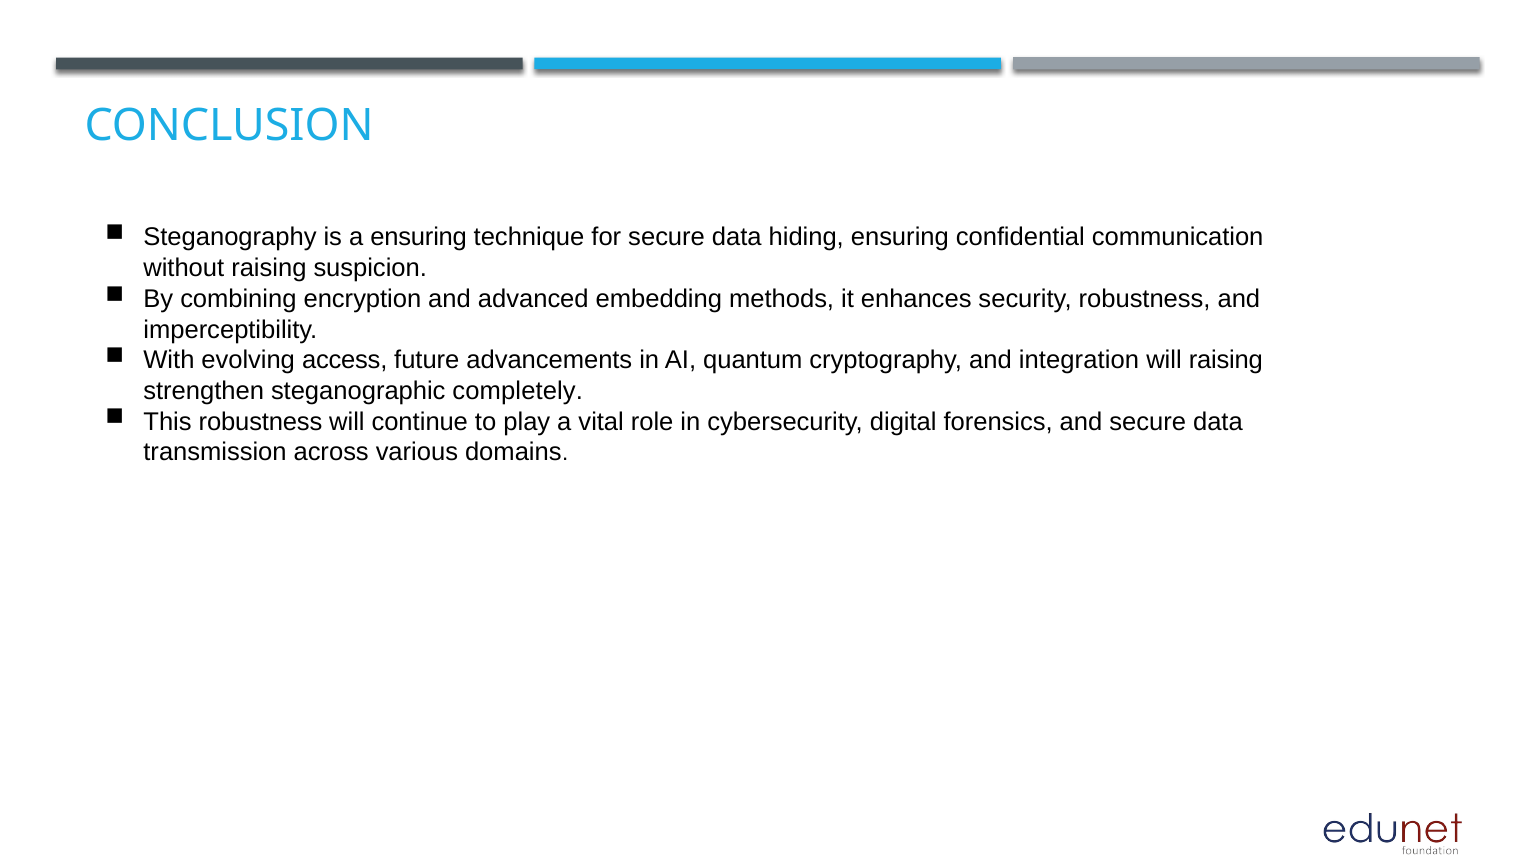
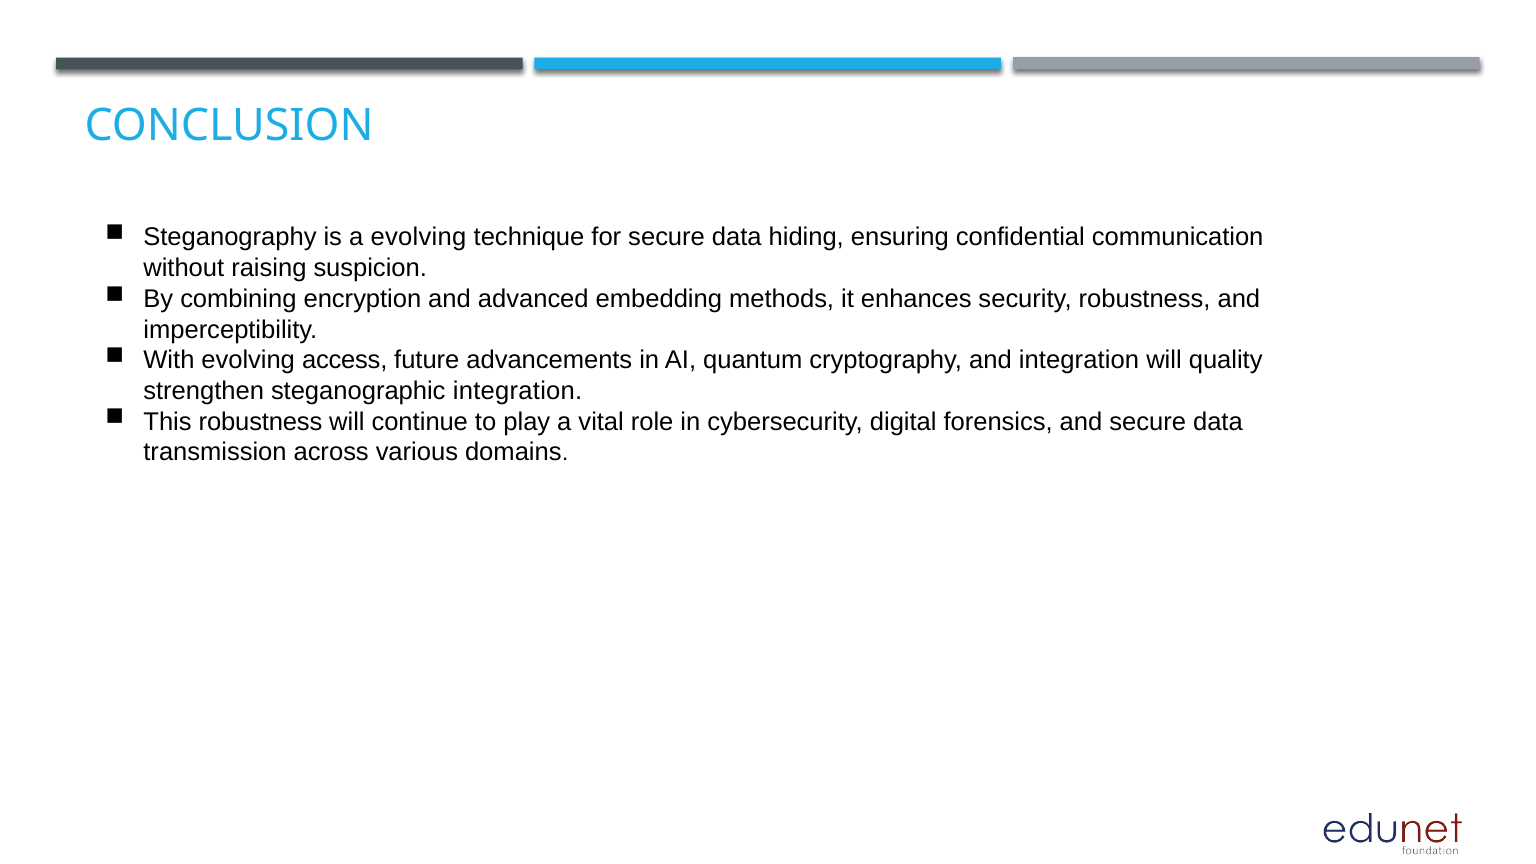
a ensuring: ensuring -> evolving (418, 238)
will raising: raising -> quality (1226, 360)
steganographic completely: completely -> integration (518, 391)
